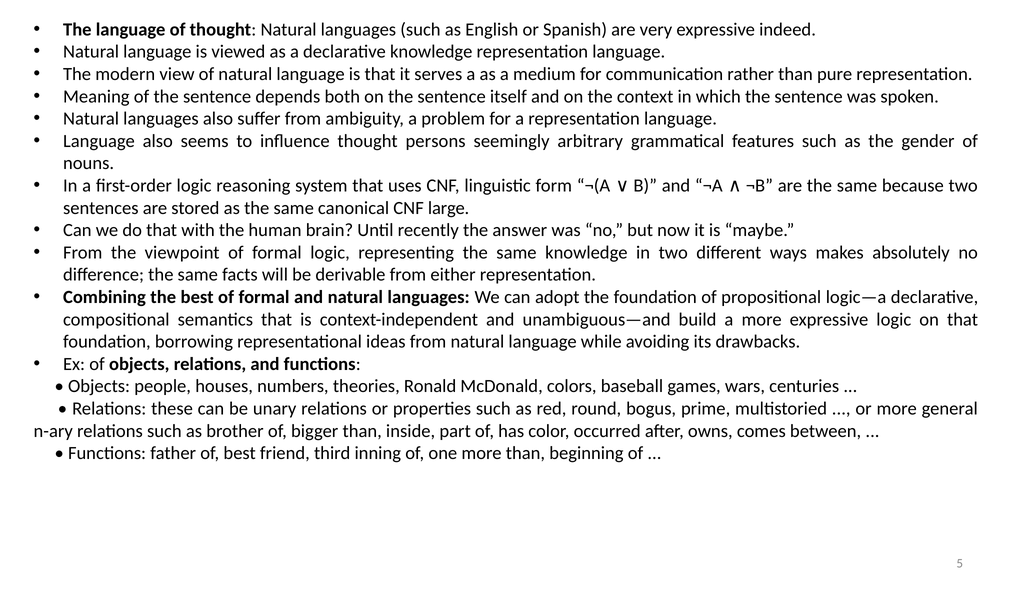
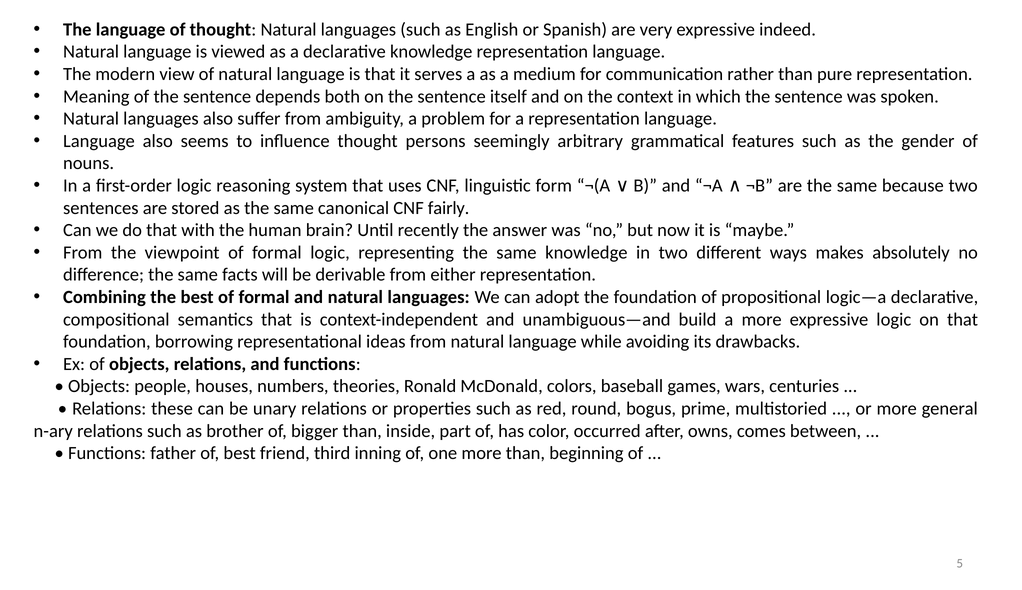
large: large -> fairly (449, 208)
